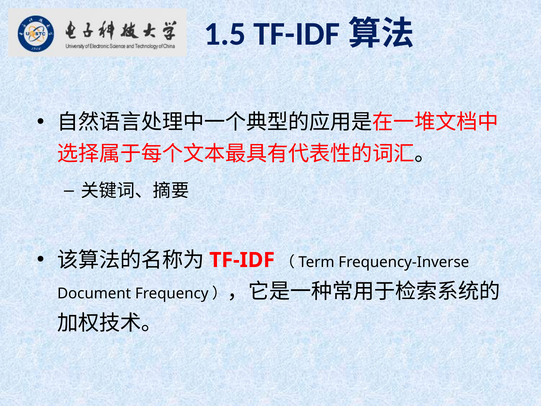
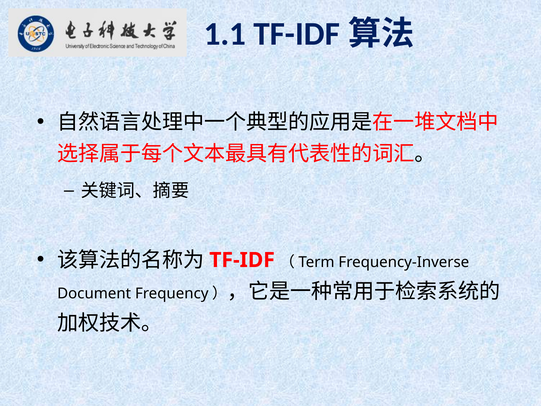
1.5: 1.5 -> 1.1 (225, 34)
